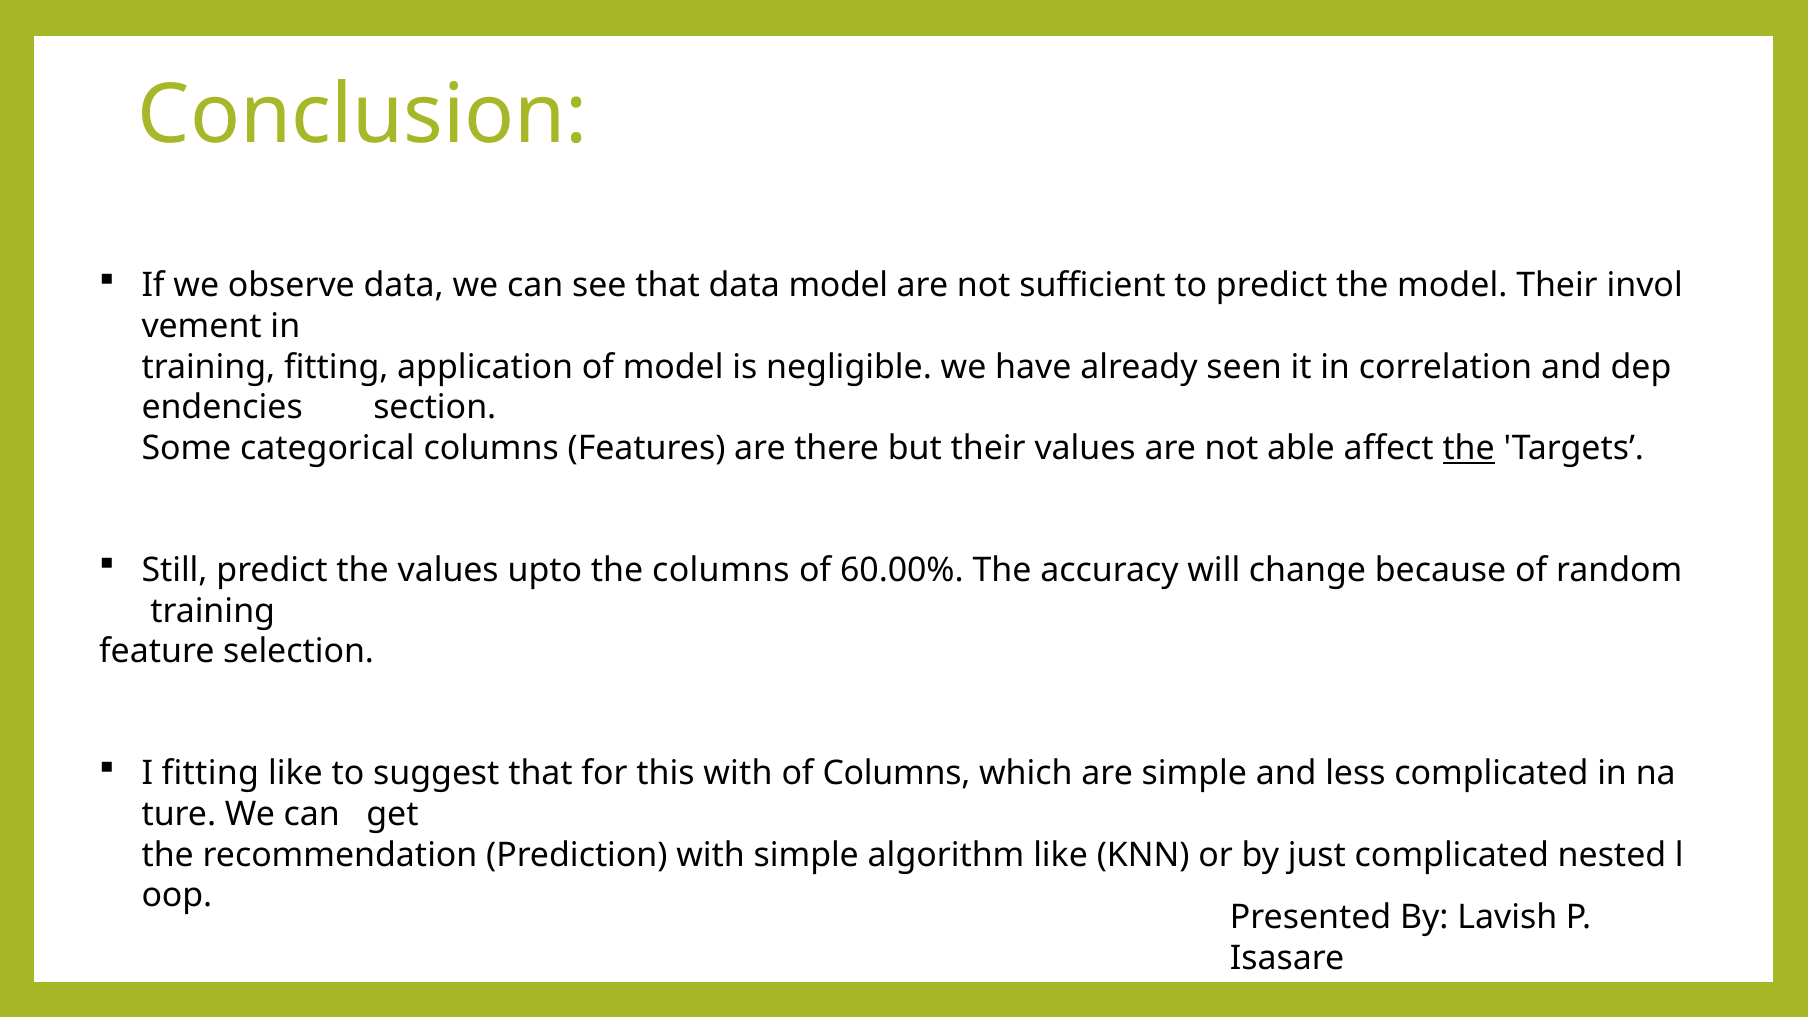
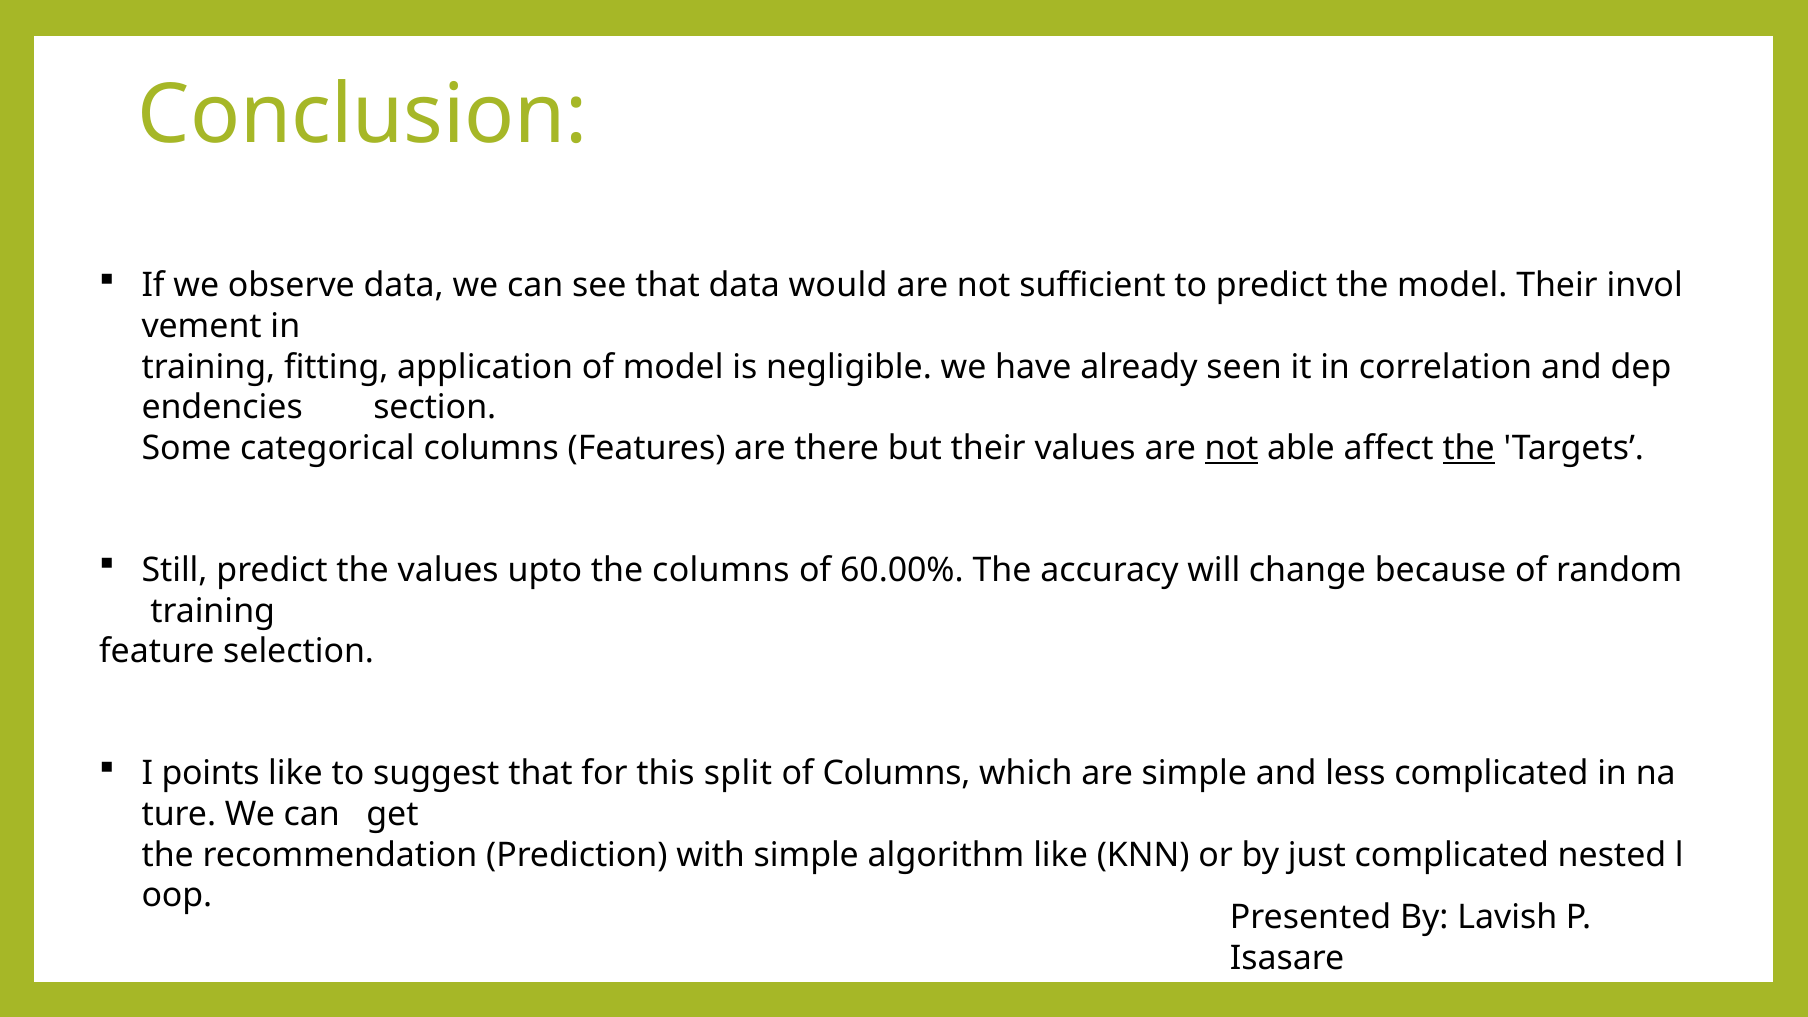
data model: model -> would (838, 286)
not underline: none -> present (1231, 448)
I fitting: fitting -> points (211, 774)
this with: with -> split (738, 774)
